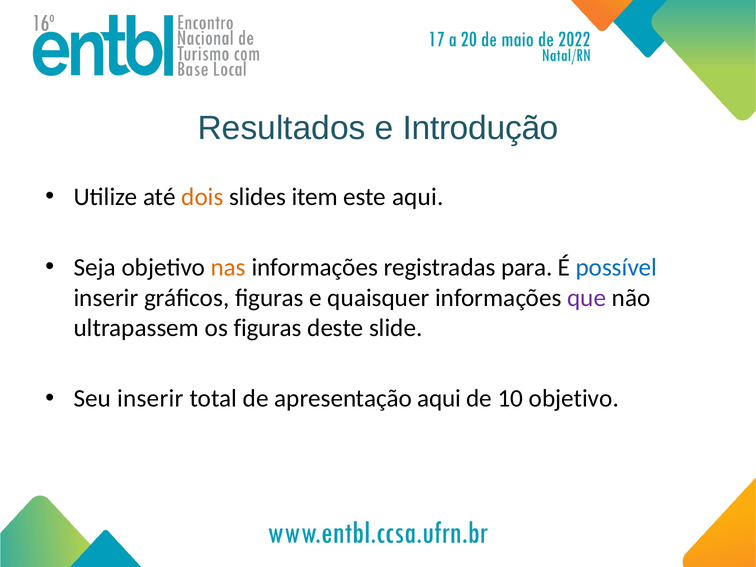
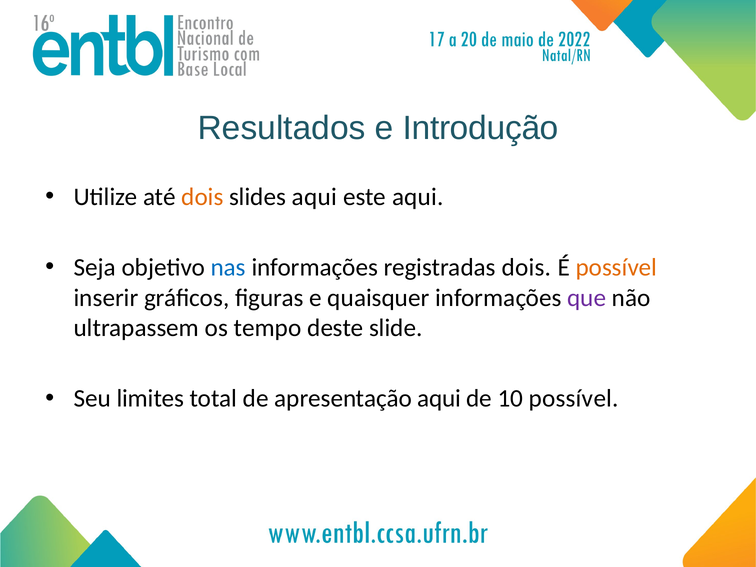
slides item: item -> aqui (314, 197)
nas colour: orange -> blue (228, 268)
registradas para: para -> dois (527, 268)
possível colour: blue -> orange (616, 268)
os figuras: figuras -> tempo (268, 328)
Seu inserir: inserir -> limites (150, 399)
10 objetivo: objetivo -> possível (574, 399)
